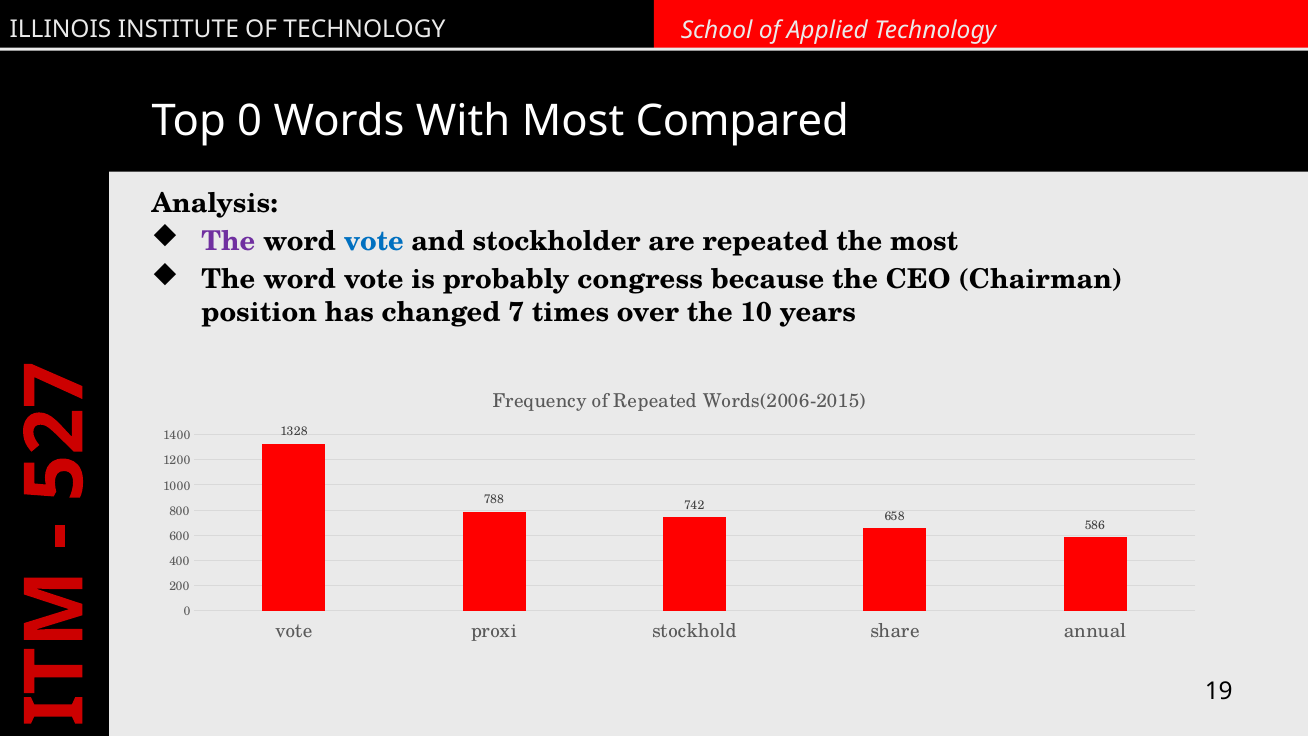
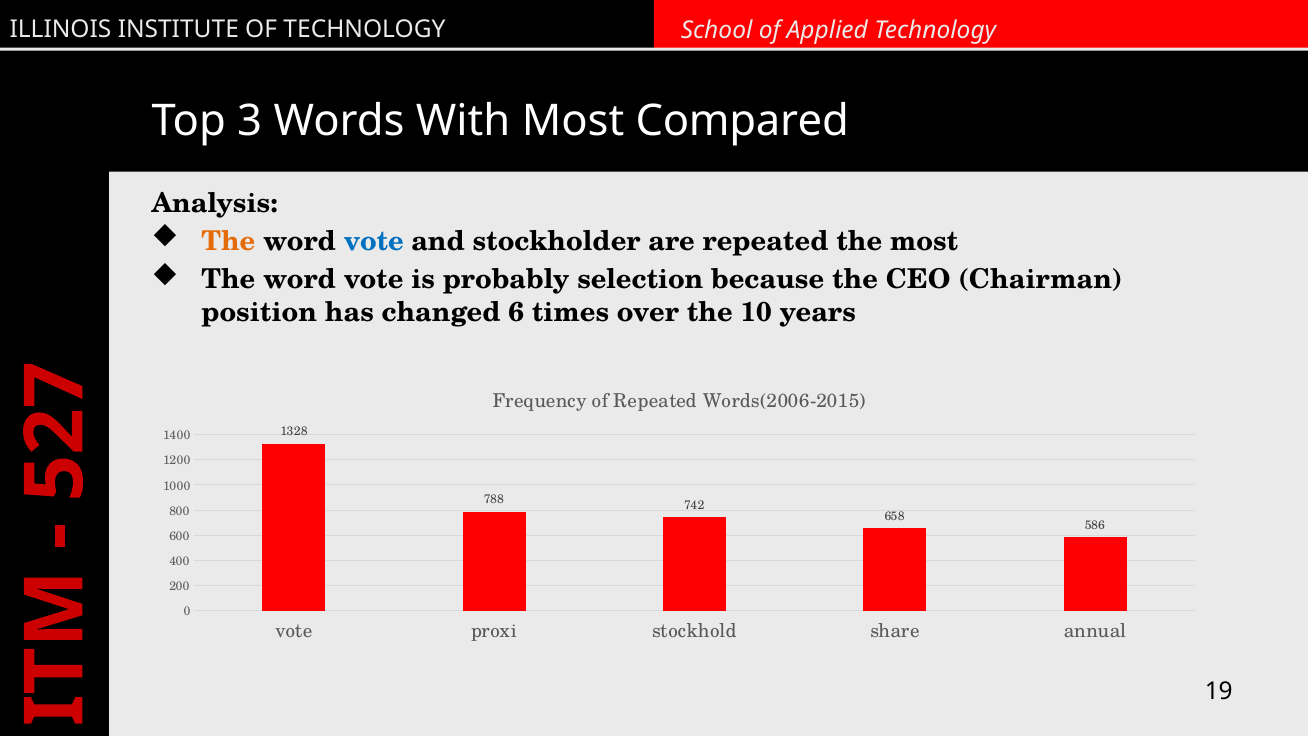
Top 0: 0 -> 3 (250, 122)
The colour: purple -> orange (228, 241)
congress: congress -> selection (640, 279)
changed 7: 7 -> 6 (516, 312)
